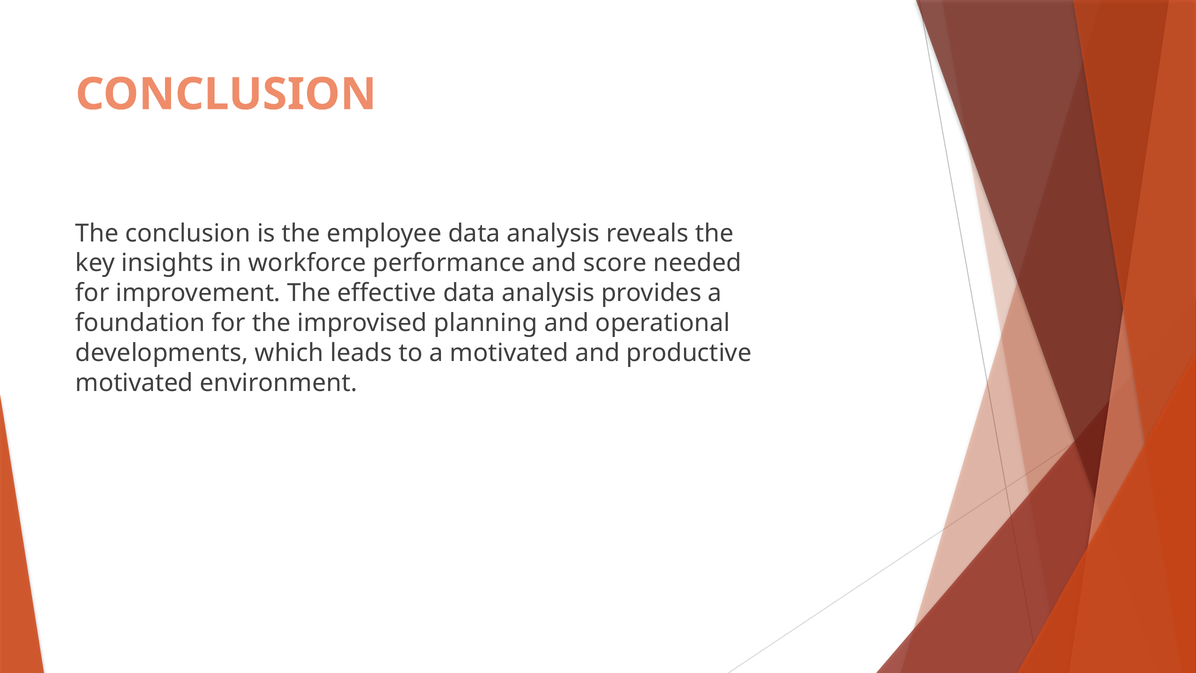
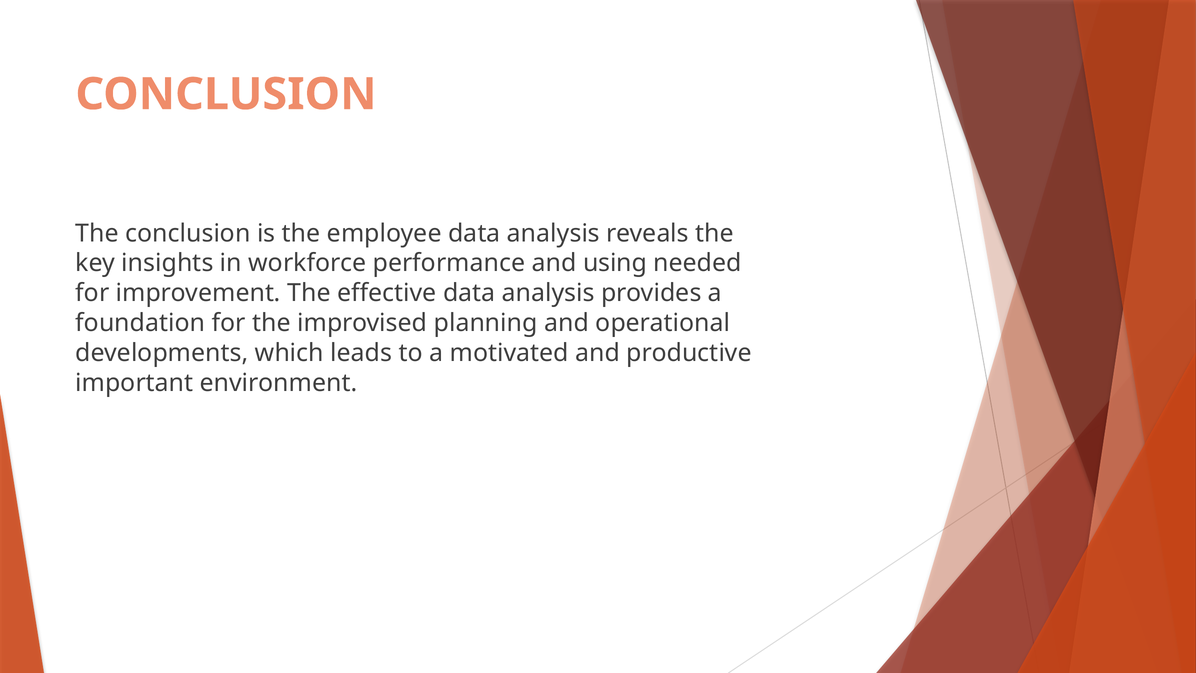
score: score -> using (615, 263)
motivated: motivated -> important (134, 383)
